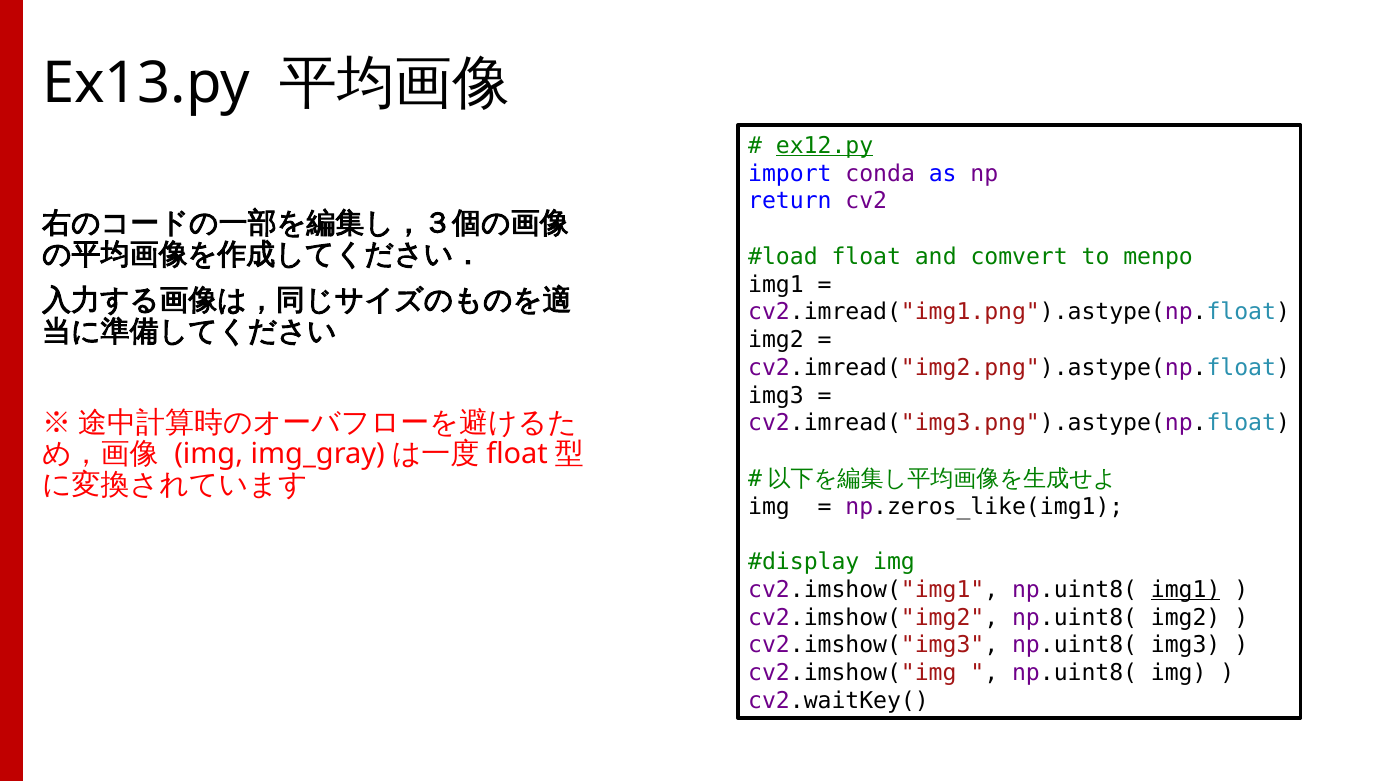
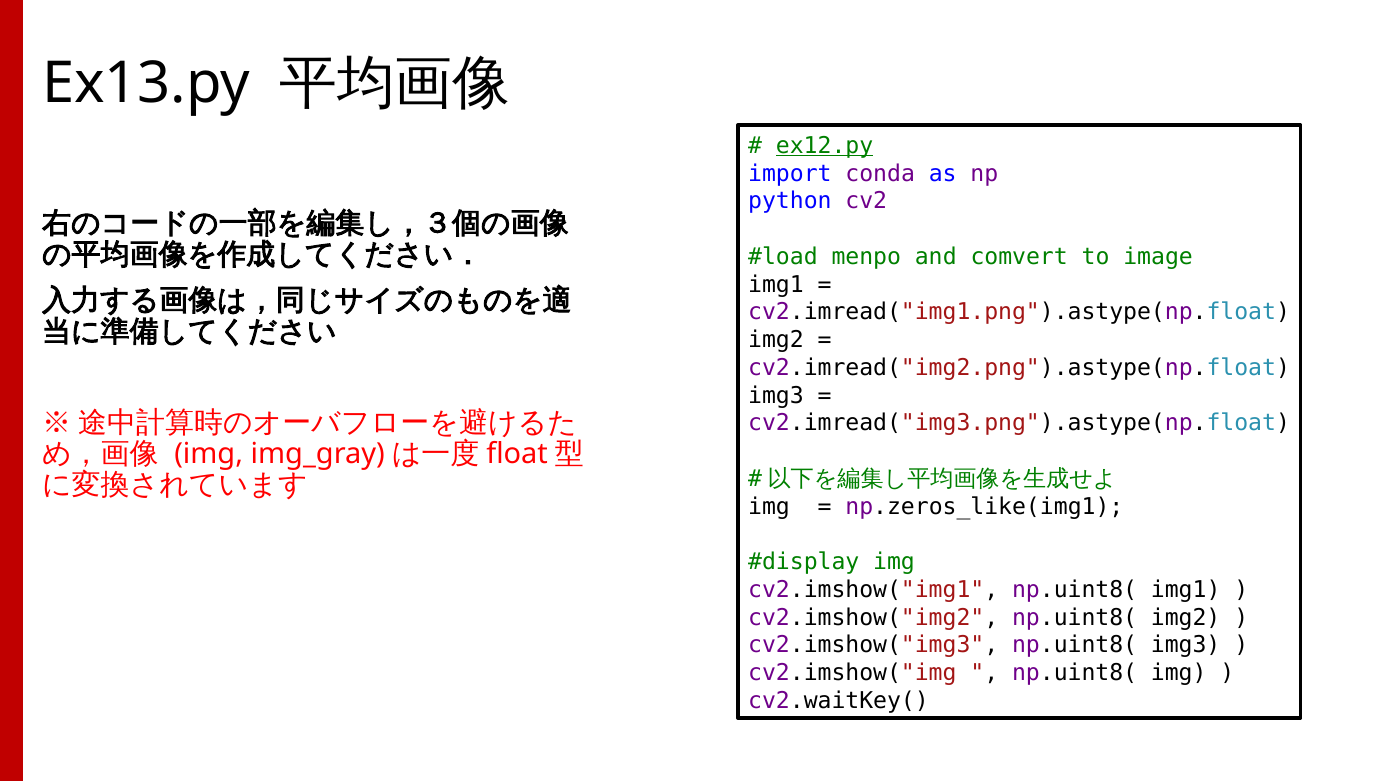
return: return -> python (790, 201)
float: float -> menpo (866, 257)
menpo: menpo -> image (1158, 257)
img1 underline: present -> none (1186, 590)
